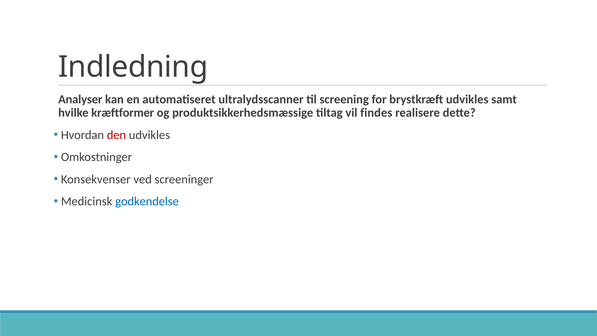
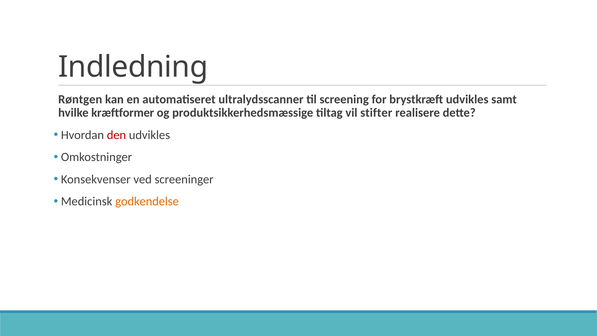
Analyser: Analyser -> Røntgen (80, 99)
findes: findes -> stifter (376, 113)
godkendelse colour: blue -> orange (147, 201)
